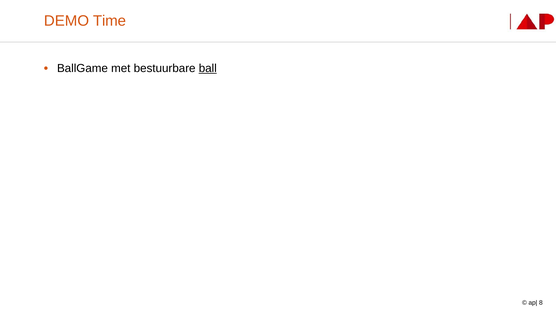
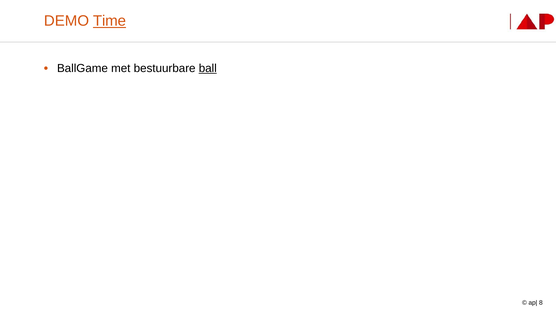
Time underline: none -> present (110, 21)
